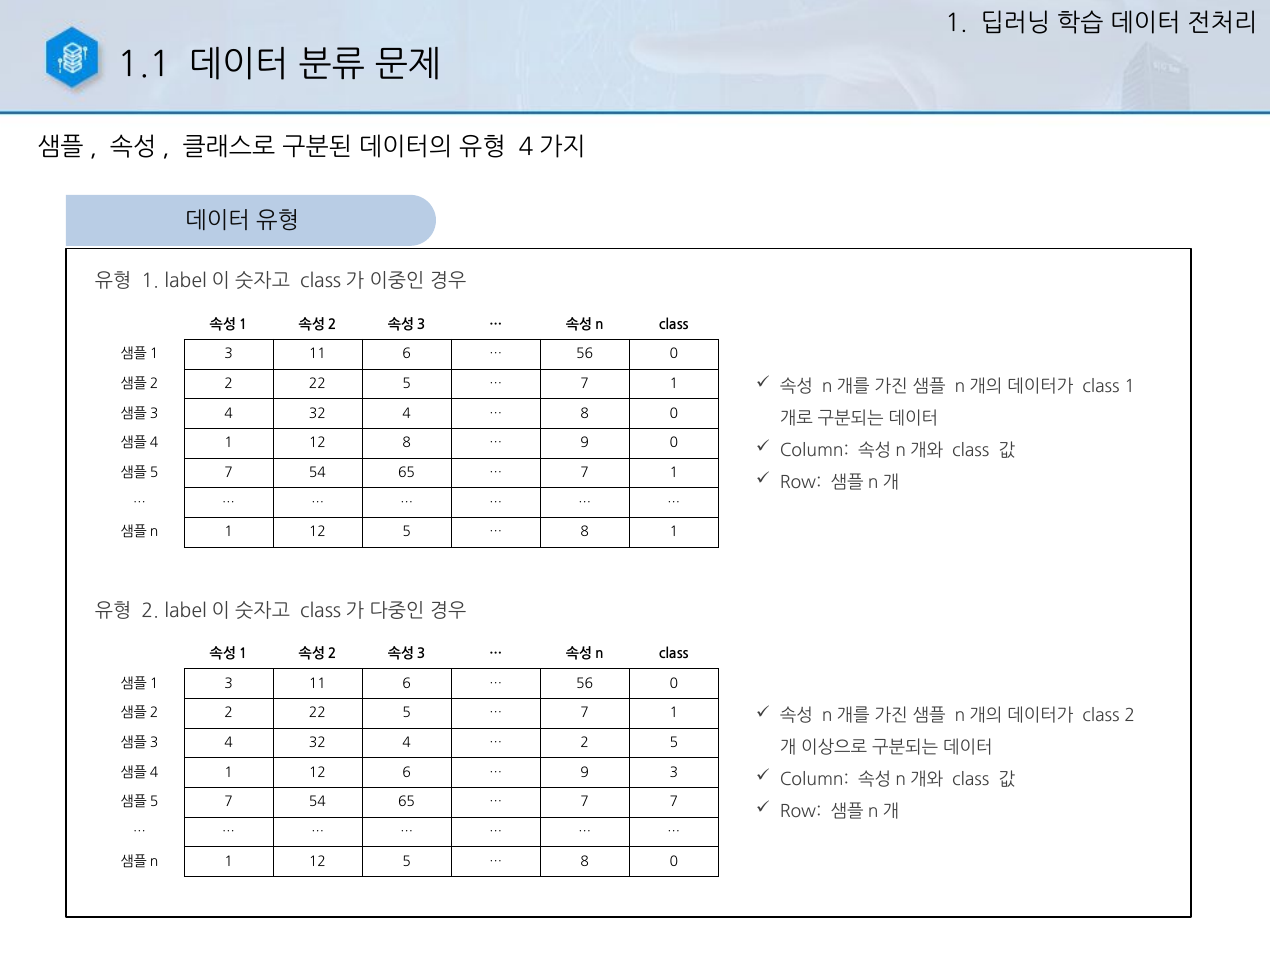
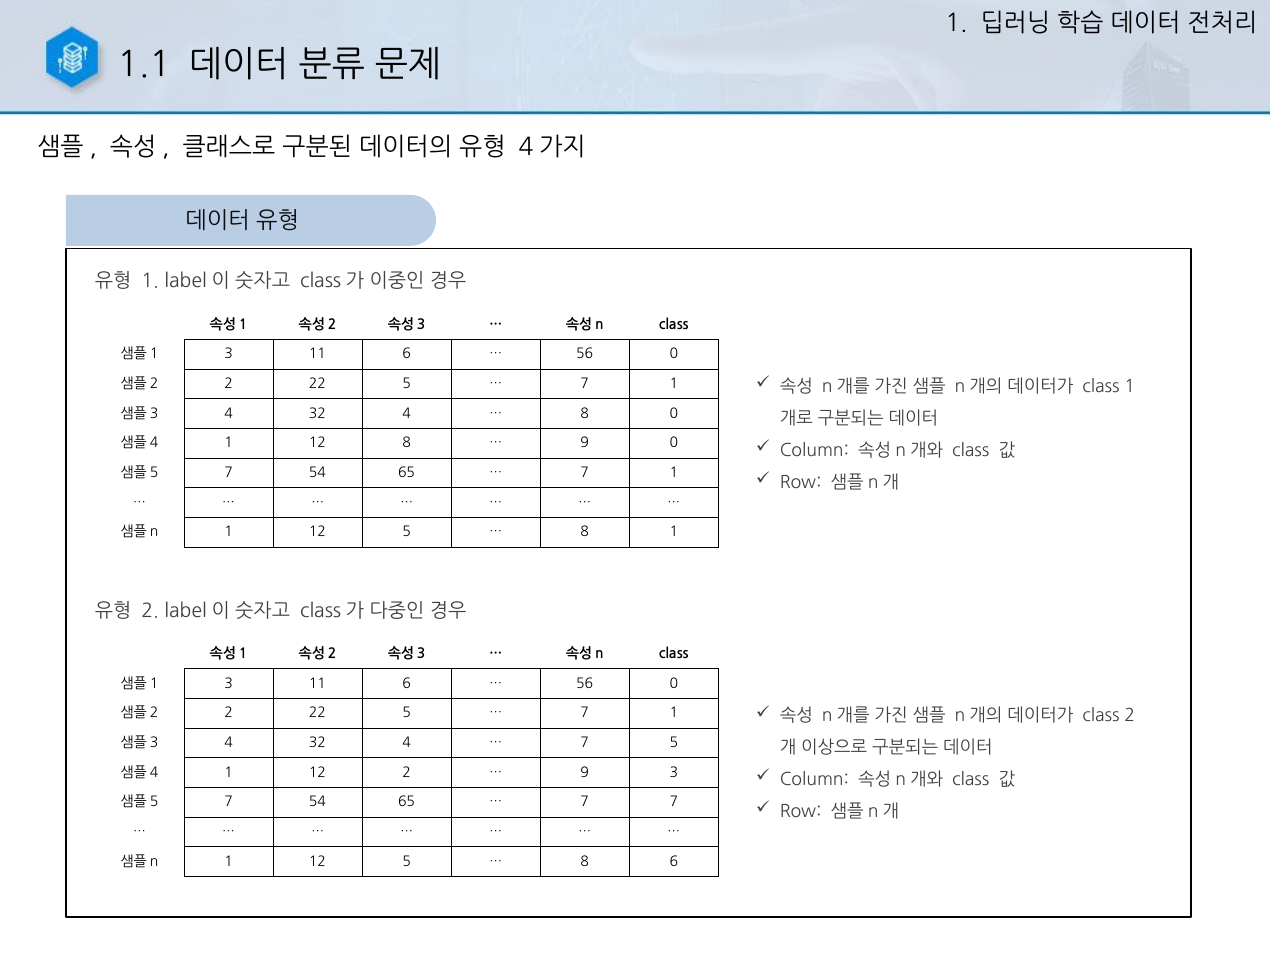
2: 2 -> 7 (585, 742)
12 6: 6 -> 2 (407, 772)
0: 0 -> 6 (674, 861)
